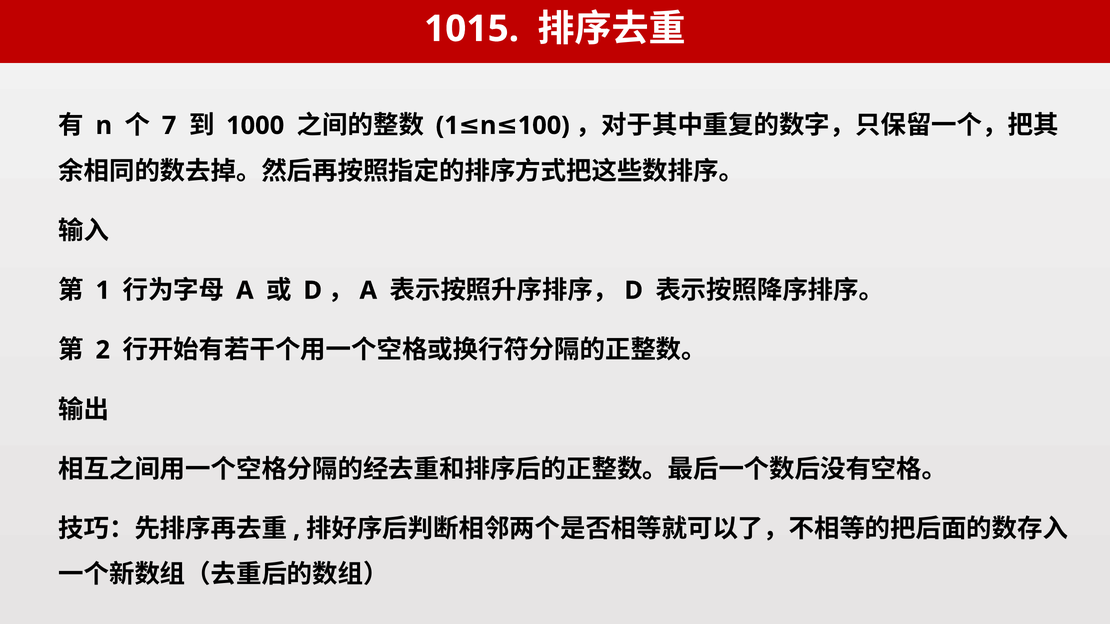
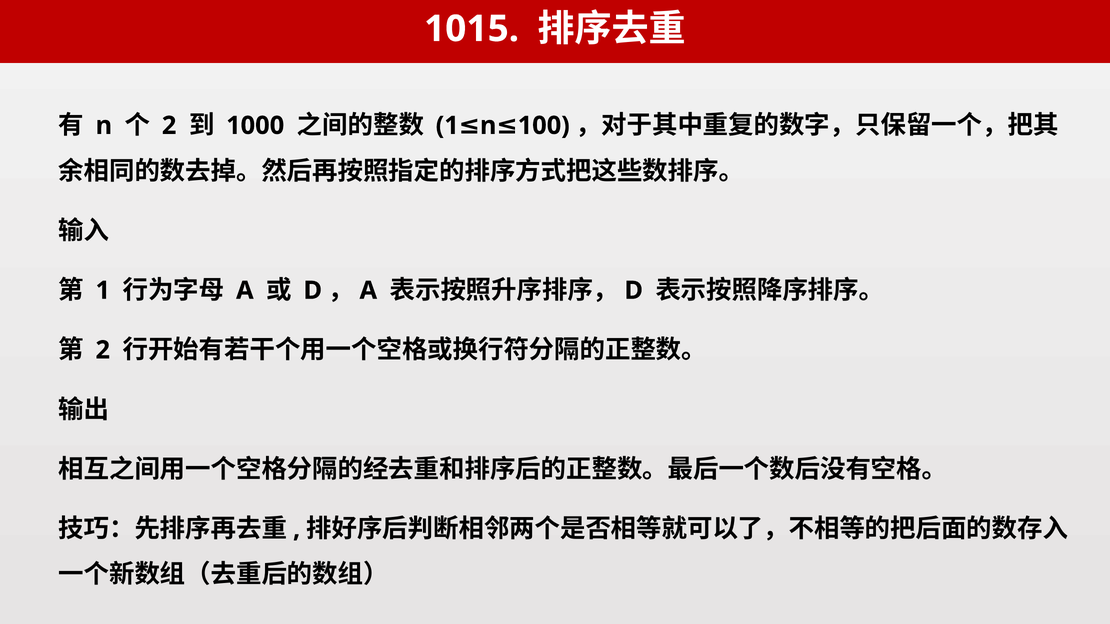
7: 7 -> 2 (169, 126)
